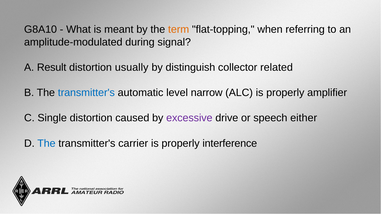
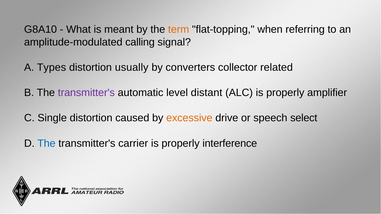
during: during -> calling (140, 42)
Result: Result -> Types (52, 68)
distinguish: distinguish -> converters (190, 68)
transmitter's colour: blue -> purple (86, 93)
narrow: narrow -> distant (207, 93)
excessive colour: purple -> orange (189, 118)
either: either -> select (304, 118)
